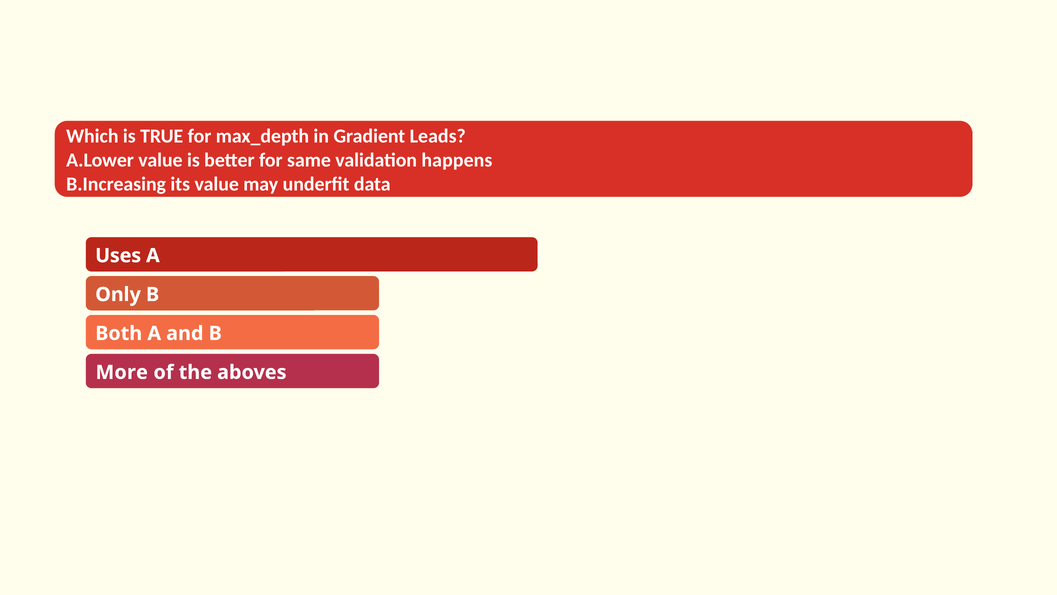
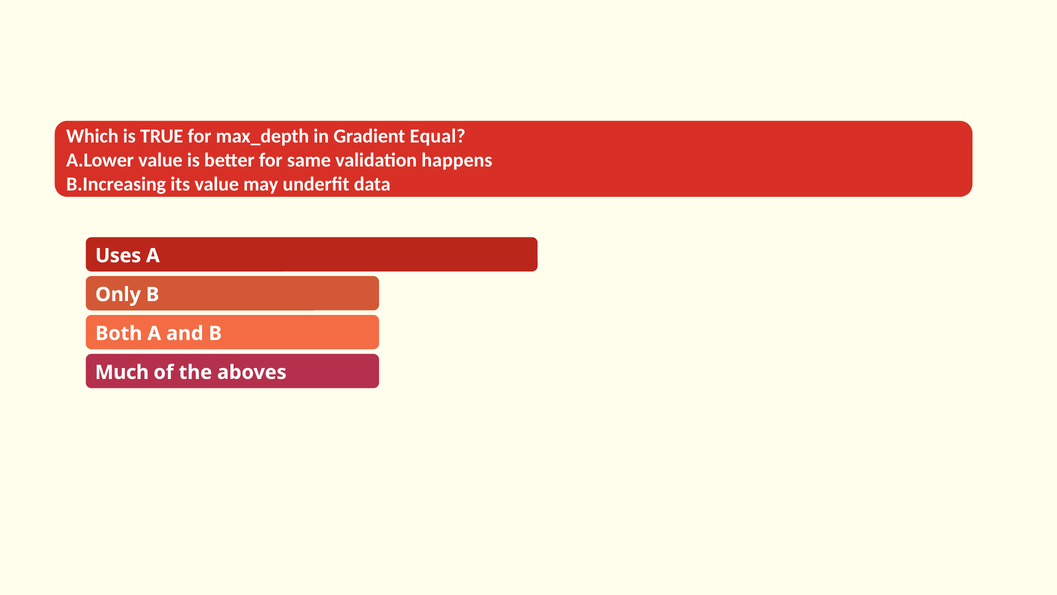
Leads: Leads -> Equal (438, 136)
More: More -> Much (122, 372)
